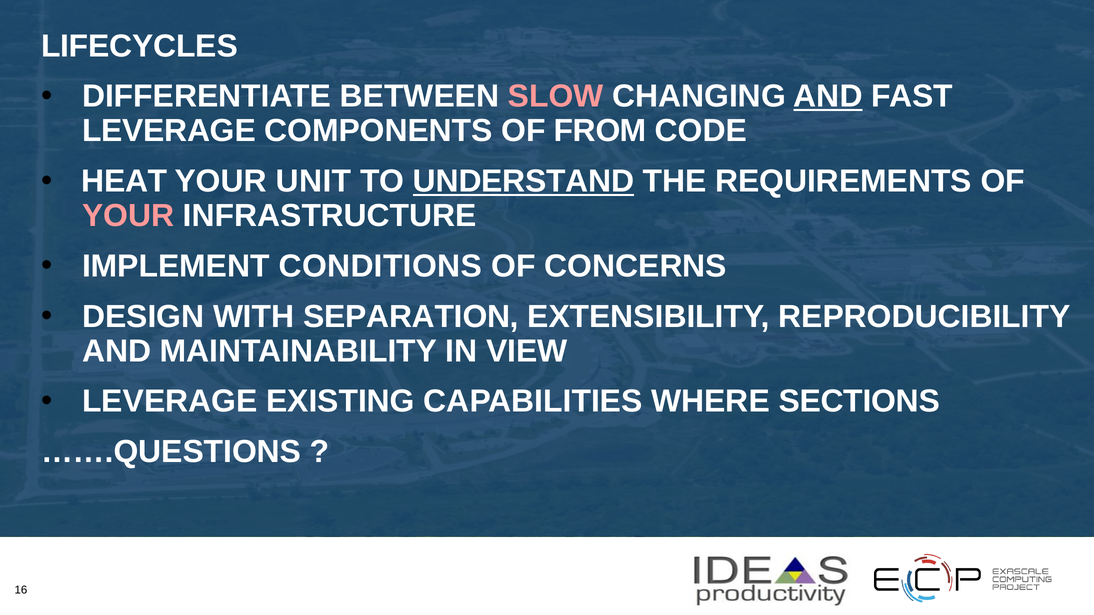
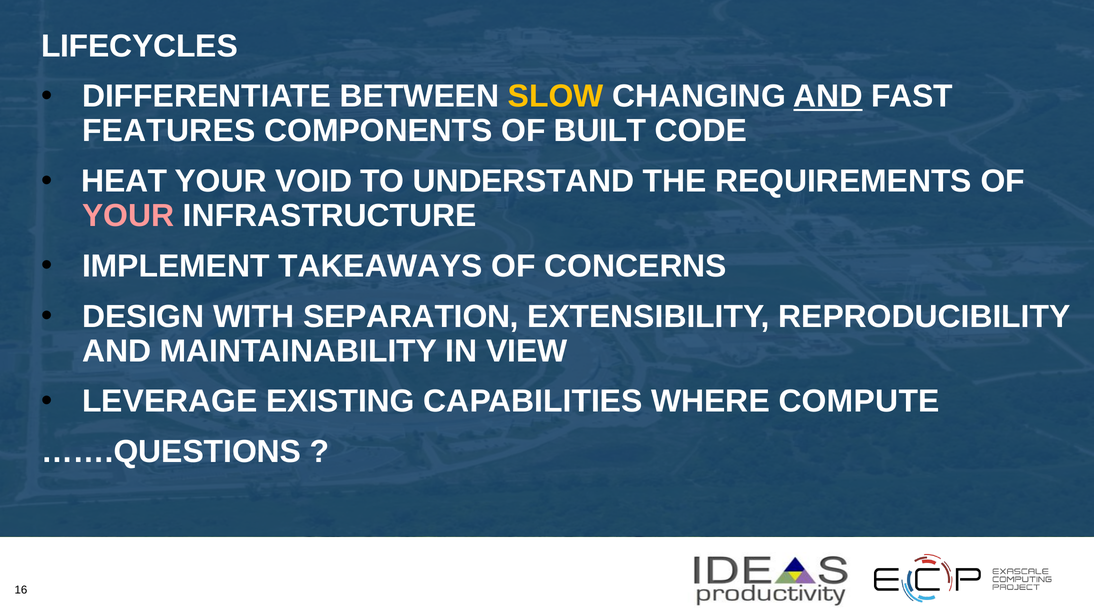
SLOW colour: pink -> yellow (556, 97)
LEVERAGE: LEVERAGE -> FEATURES (169, 131)
FROM: FROM -> BUILT (600, 131)
UNIT: UNIT -> VOID (314, 181)
UNDERSTAND underline: present -> none (524, 181)
CONDITIONS: CONDITIONS -> TAKEAWAYS (381, 266)
SECTIONS: SECTIONS -> COMPUTE (859, 402)
